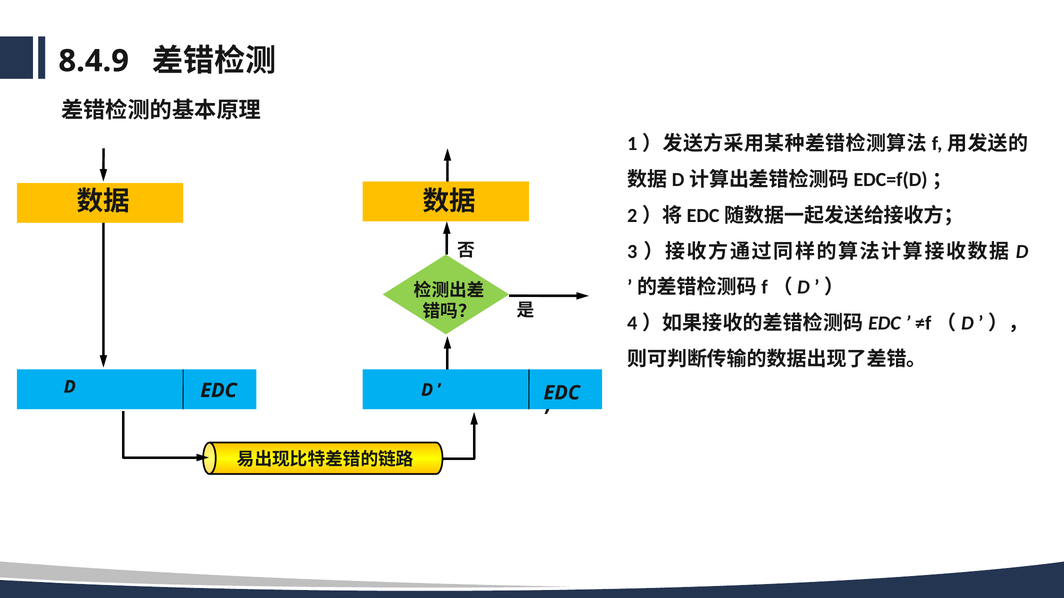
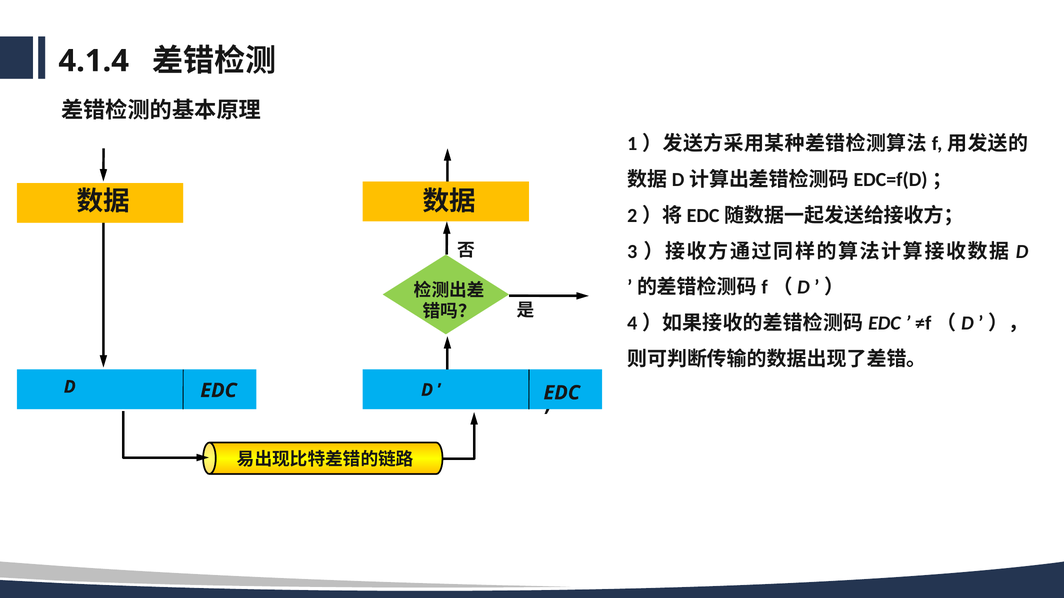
8.4.9: 8.4.9 -> 4.1.4 (94, 61)
